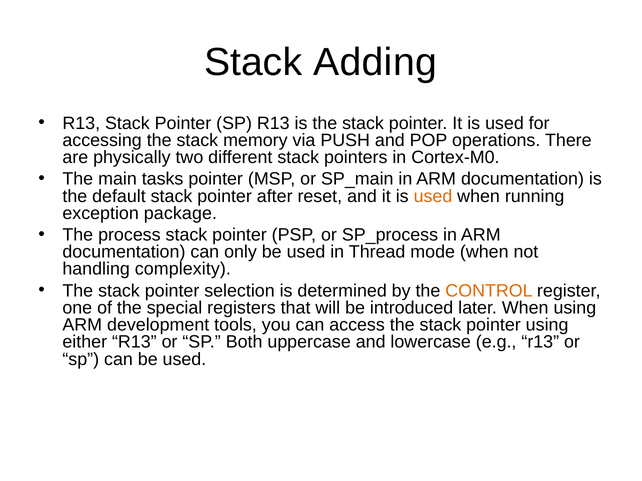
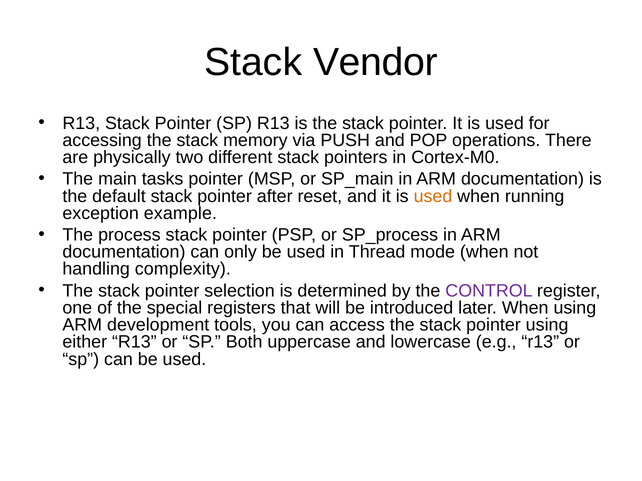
Adding: Adding -> Vendor (375, 62)
package: package -> example (180, 214)
CONTROL colour: orange -> purple (489, 291)
